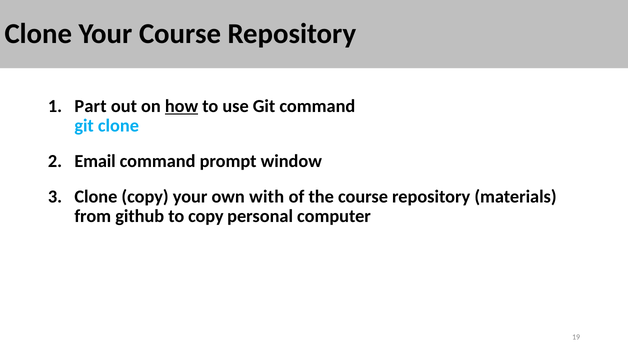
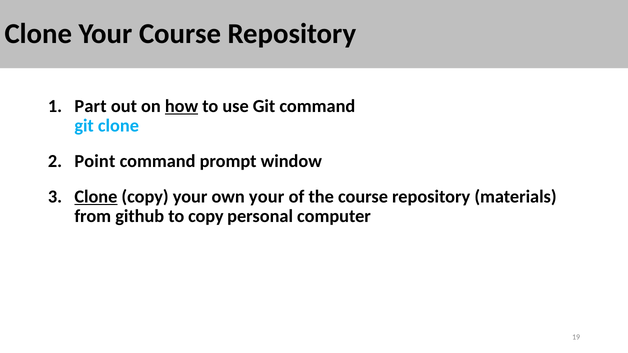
Email: Email -> Point (95, 161)
Clone underline: none -> present (96, 197)
own with: with -> your (267, 197)
